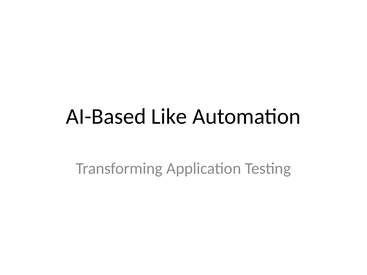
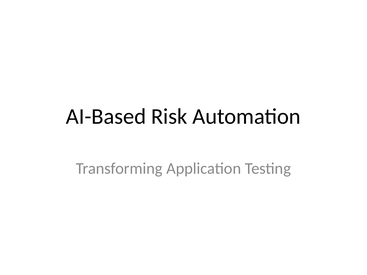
Like: Like -> Risk (169, 117)
